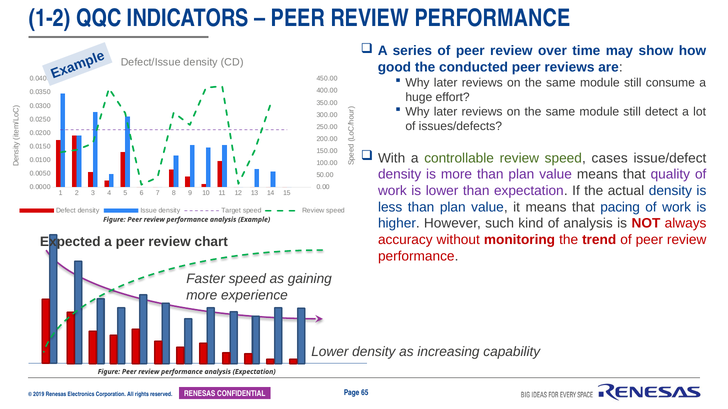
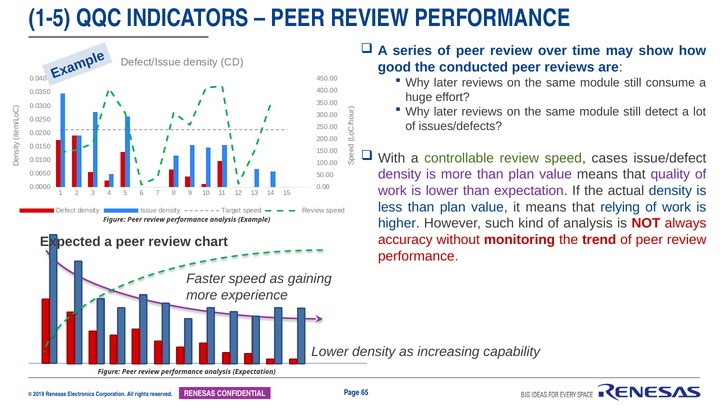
1-2: 1-2 -> 1-5 (50, 18)
pacing: pacing -> relying (620, 207)
